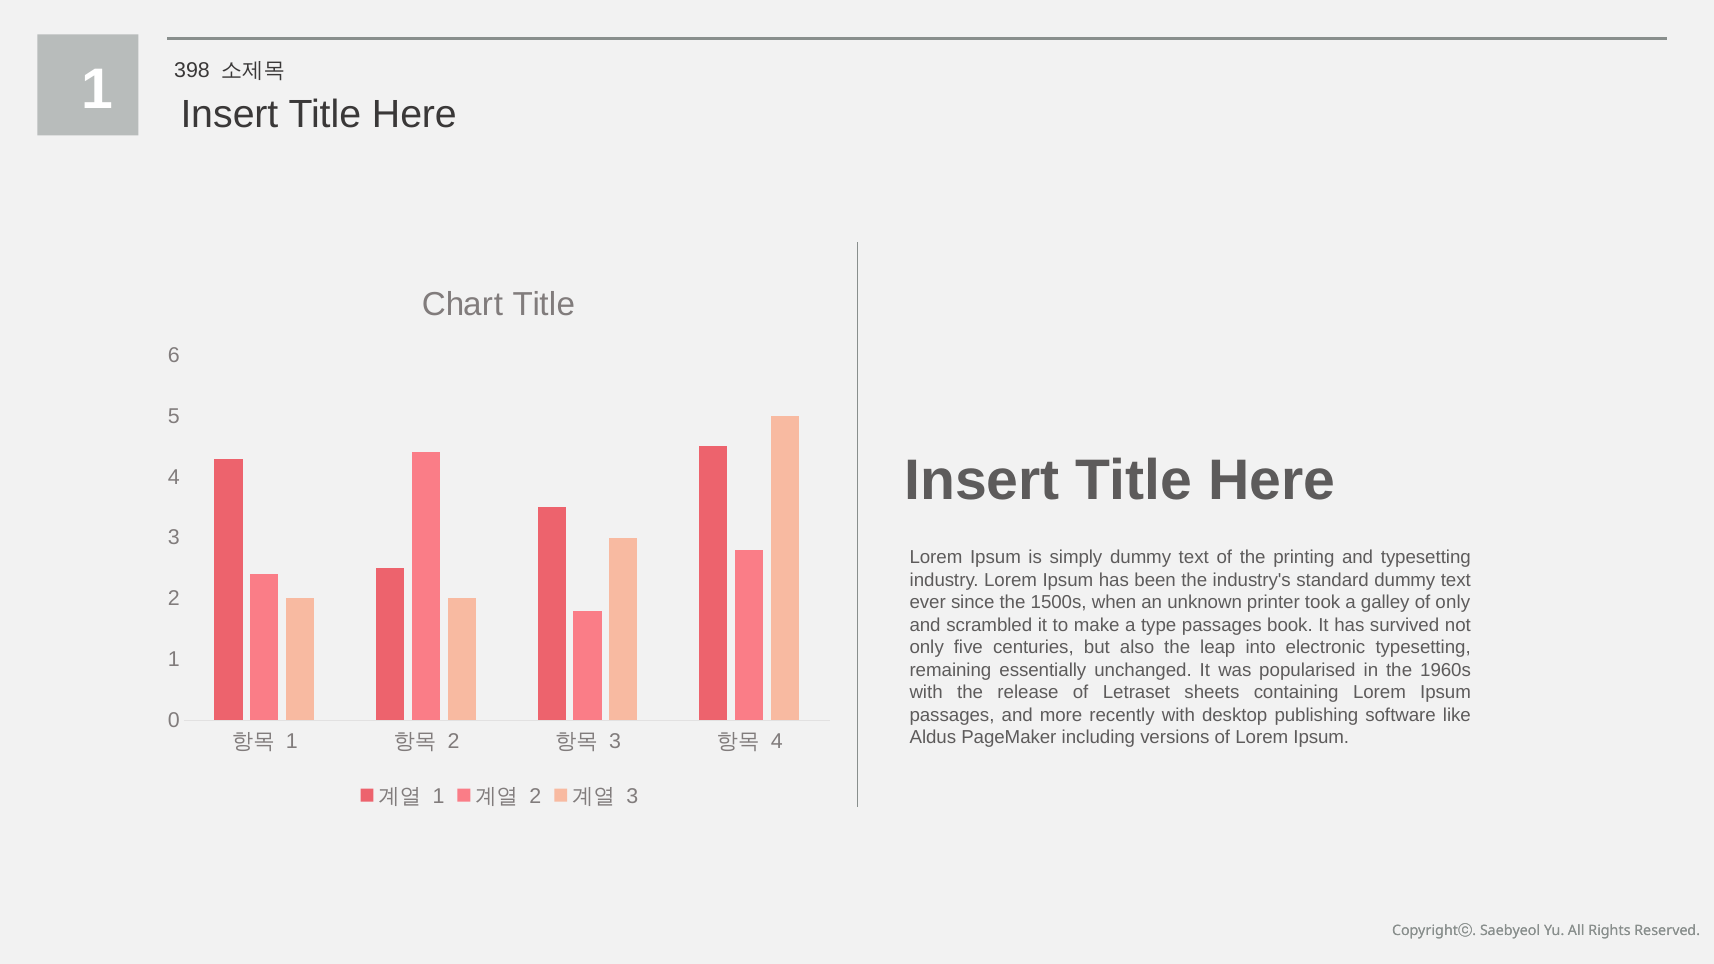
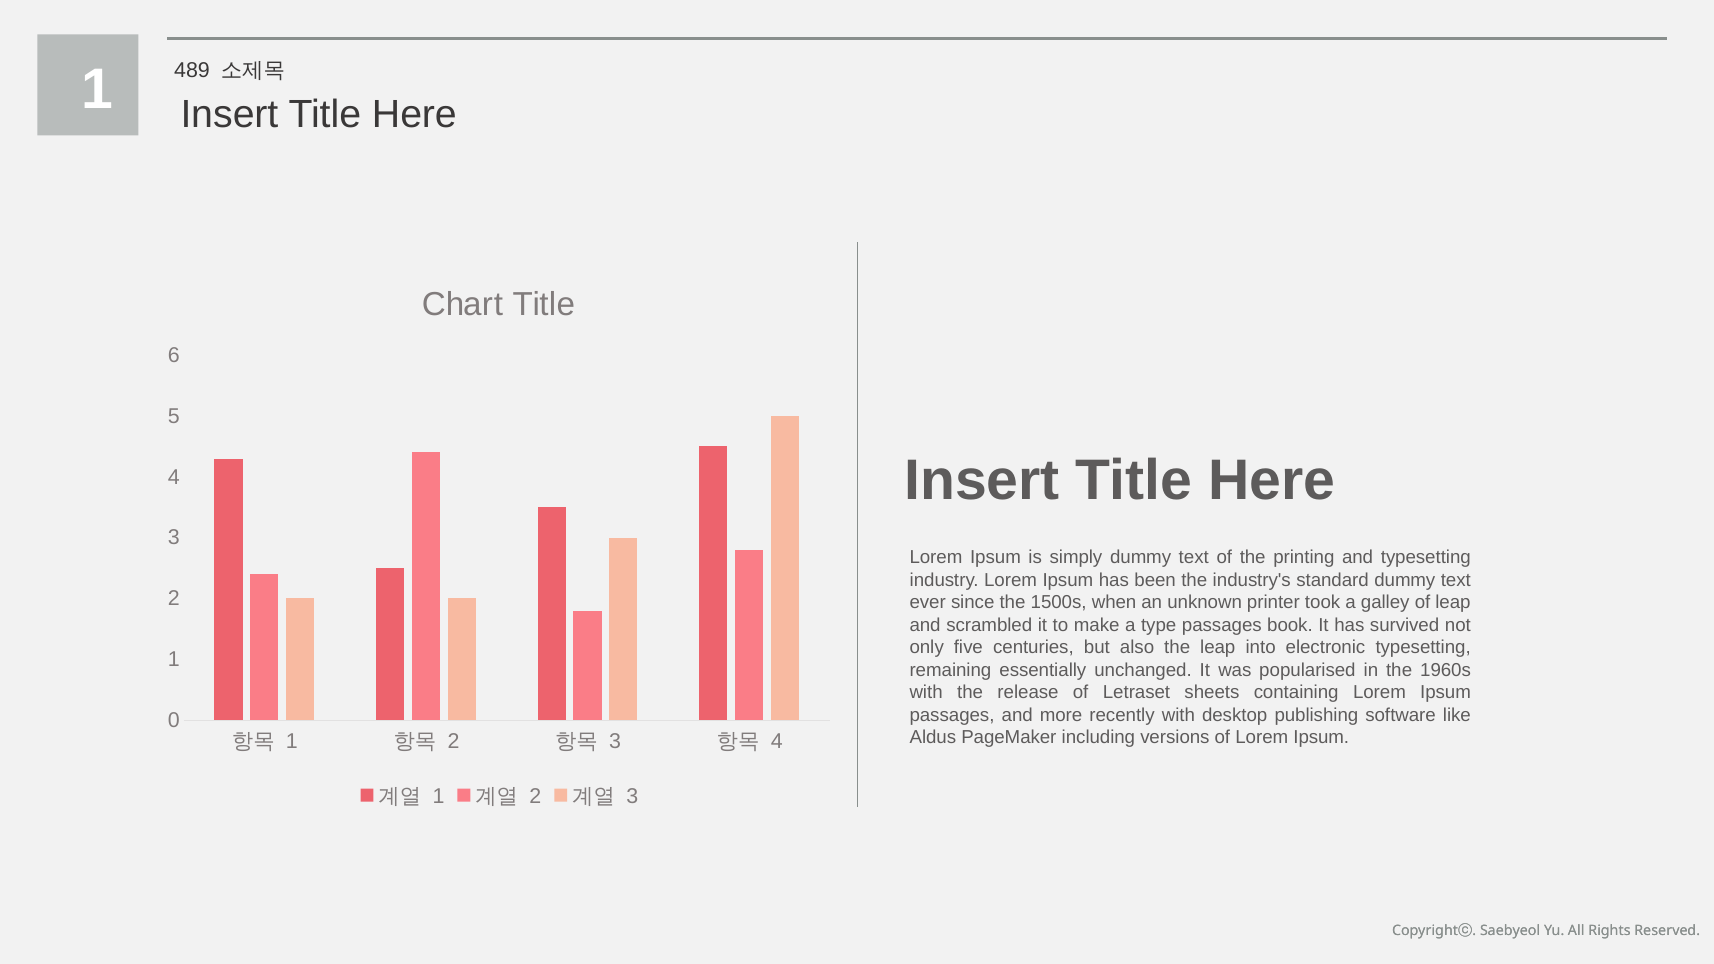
398: 398 -> 489 (192, 70)
of only: only -> leap (1453, 603)
